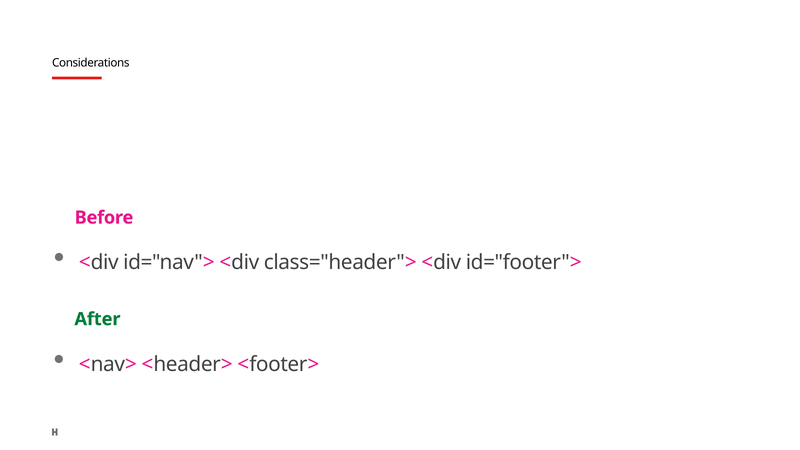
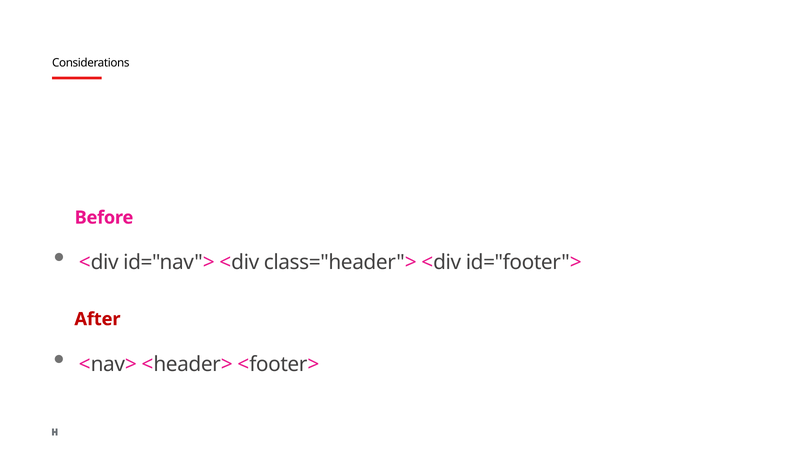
After colour: green -> red (97, 319)
